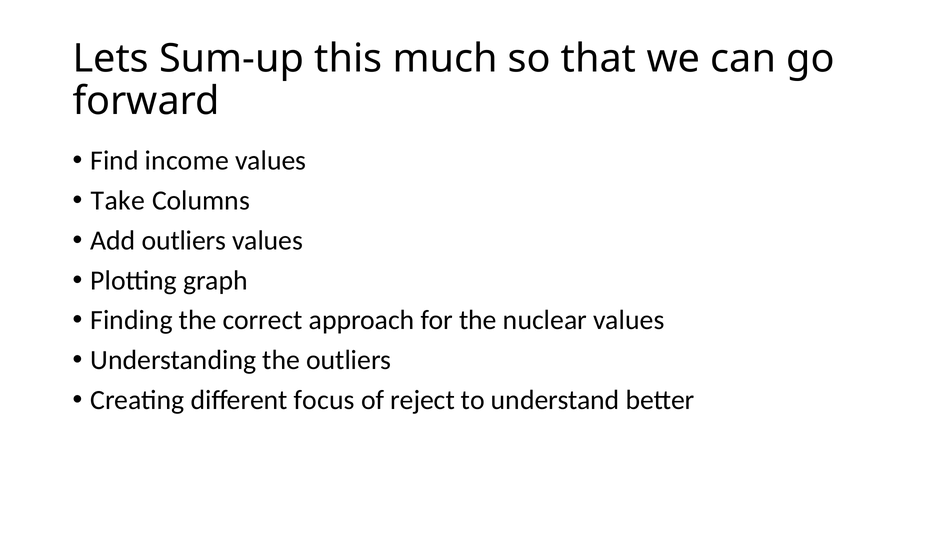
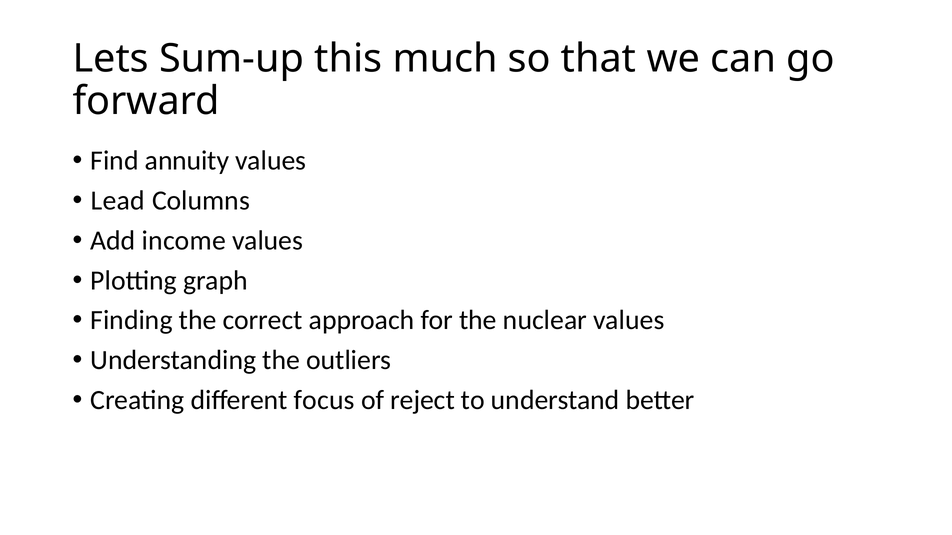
income: income -> annuity (187, 161)
Take: Take -> Lead (118, 201)
Add outliers: outliers -> income (184, 241)
